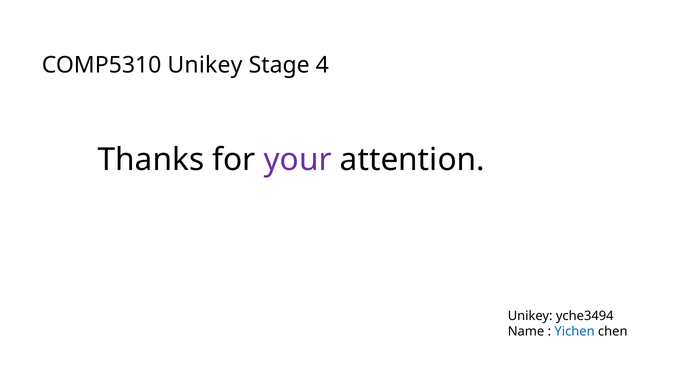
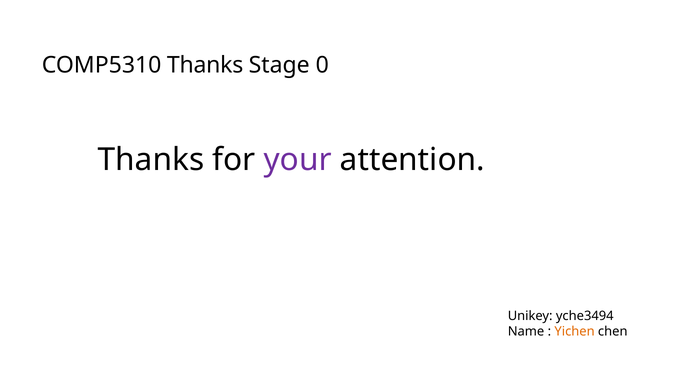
COMP5310 Unikey: Unikey -> Thanks (205, 65)
4: 4 -> 0 (322, 65)
Yichen colour: blue -> orange (575, 331)
